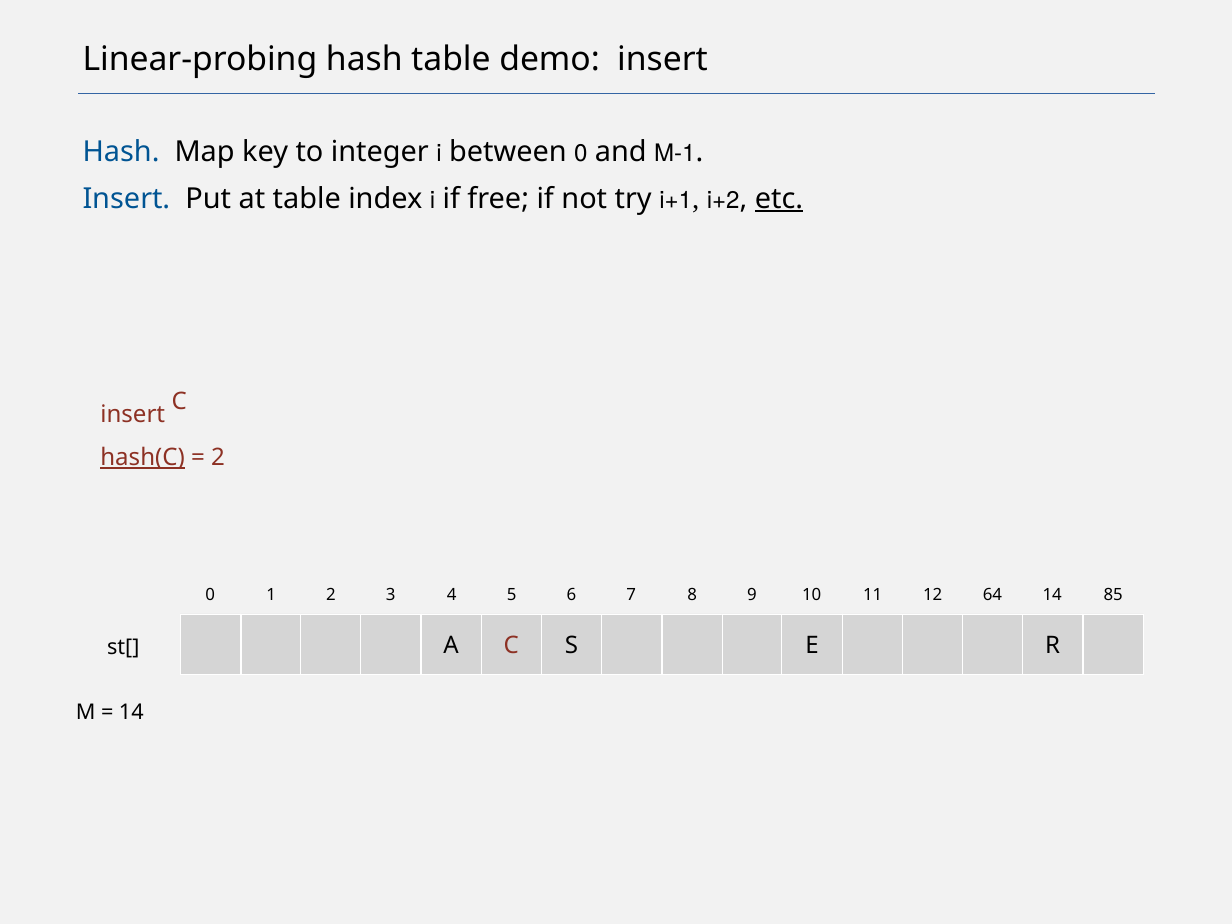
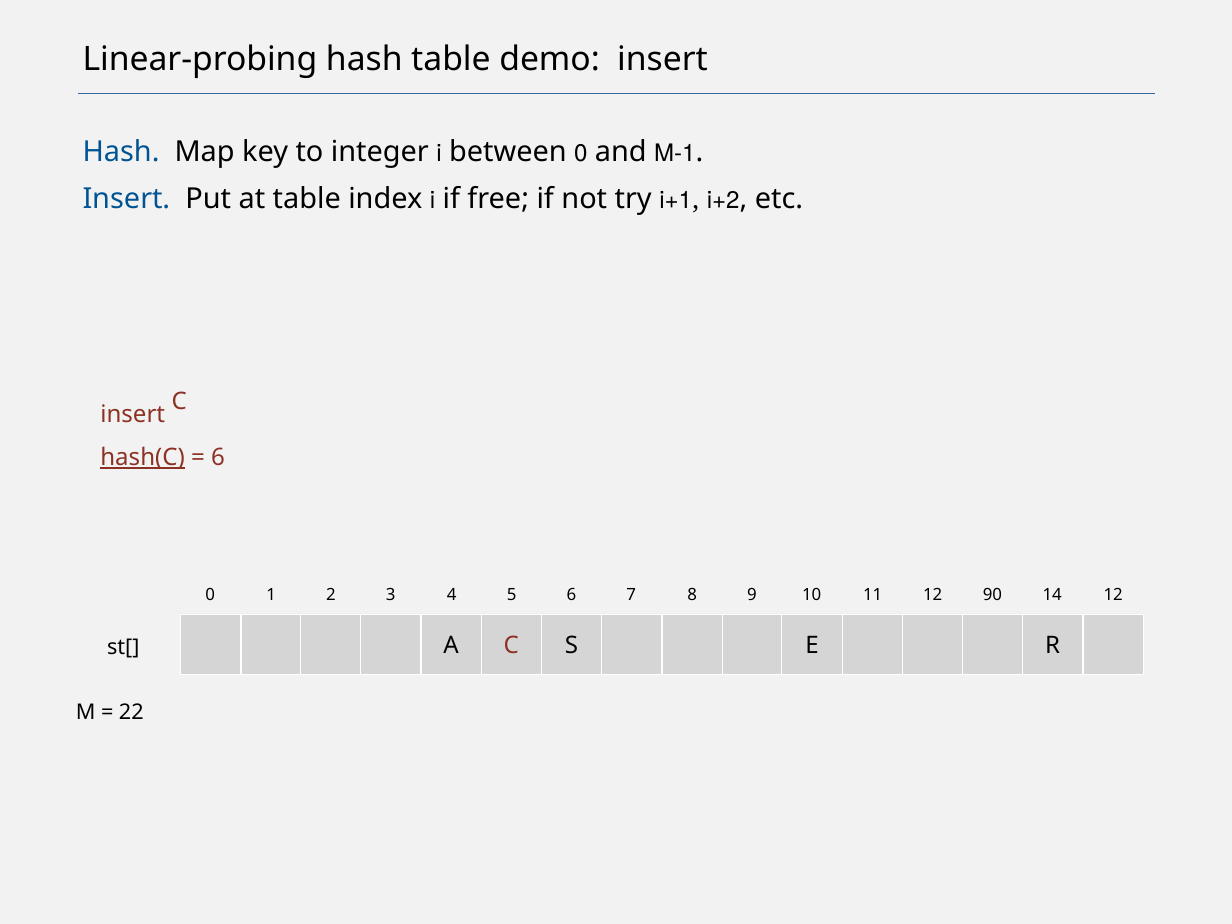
etc underline: present -> none (779, 199)
2: 2 -> 6 (218, 458)
64: 64 -> 90 (992, 594)
14 85: 85 -> 12 (1113, 594)
14: 14 -> 22 (131, 713)
